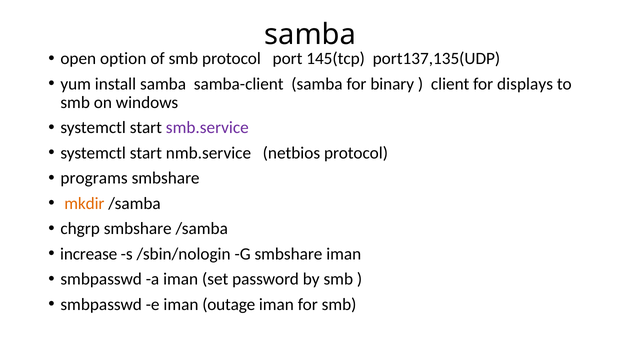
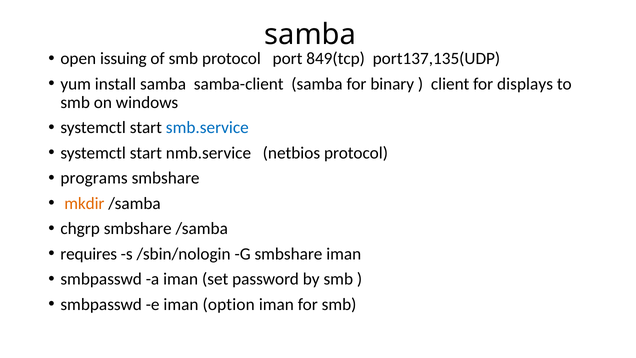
option: option -> issuing (123, 59)
145(tcp: 145(tcp -> 849(tcp (336, 59)
smb.service colour: purple -> blue (207, 128)
increase: increase -> requires (89, 254)
outage: outage -> option (229, 304)
